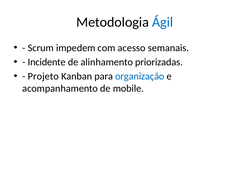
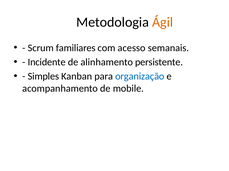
Ágil colour: blue -> orange (163, 22)
impedem: impedem -> familiares (76, 48)
priorizadas: priorizadas -> persistente (159, 62)
Projeto: Projeto -> Simples (43, 77)
